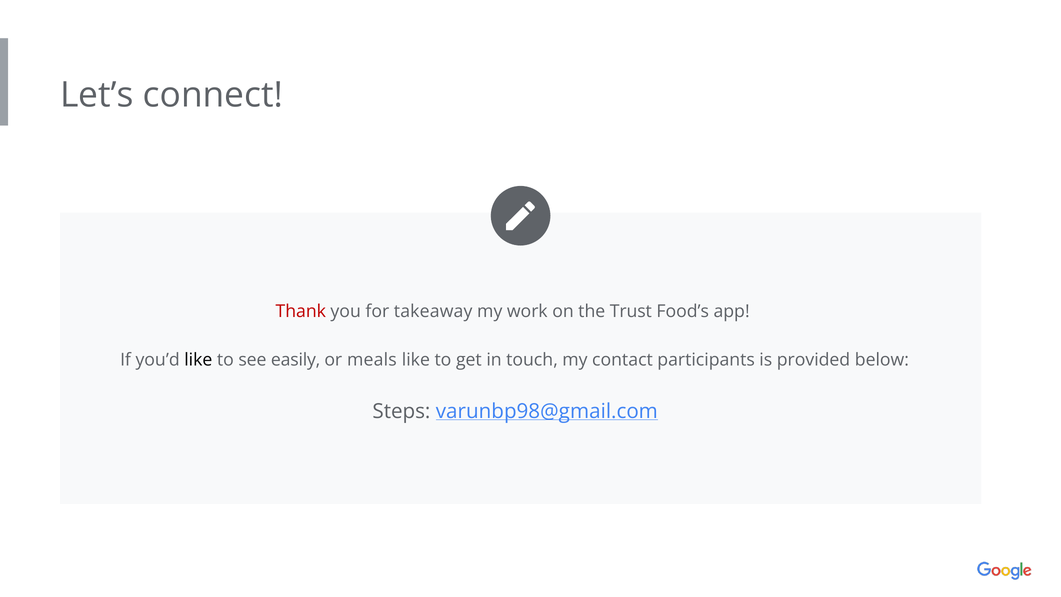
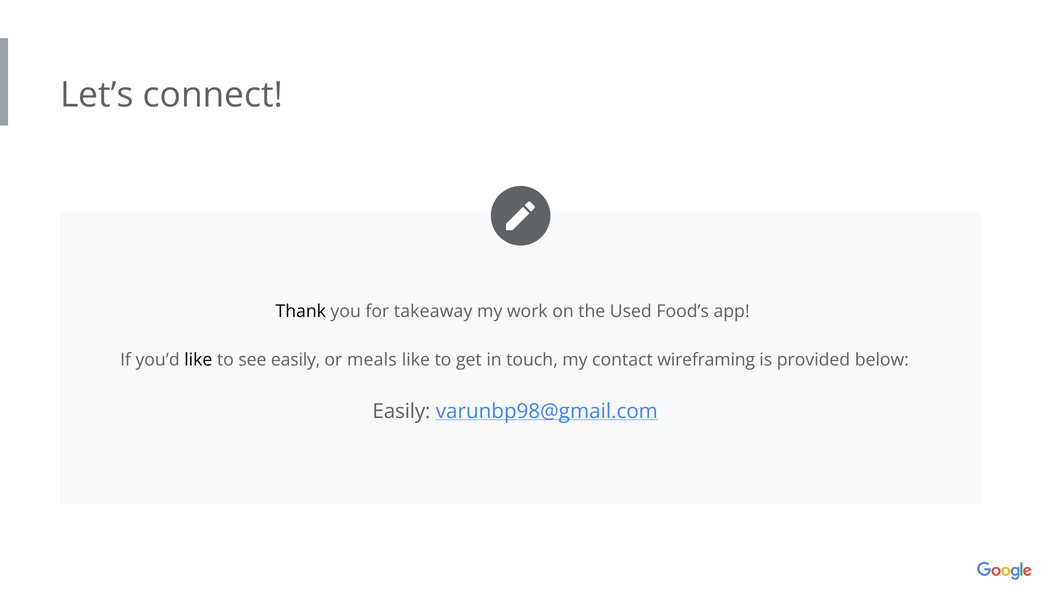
Thank colour: red -> black (301, 311)
Trust: Trust -> Used (631, 311)
participants: participants -> wireframing (706, 360)
Steps: Steps -> Easily (401, 411)
